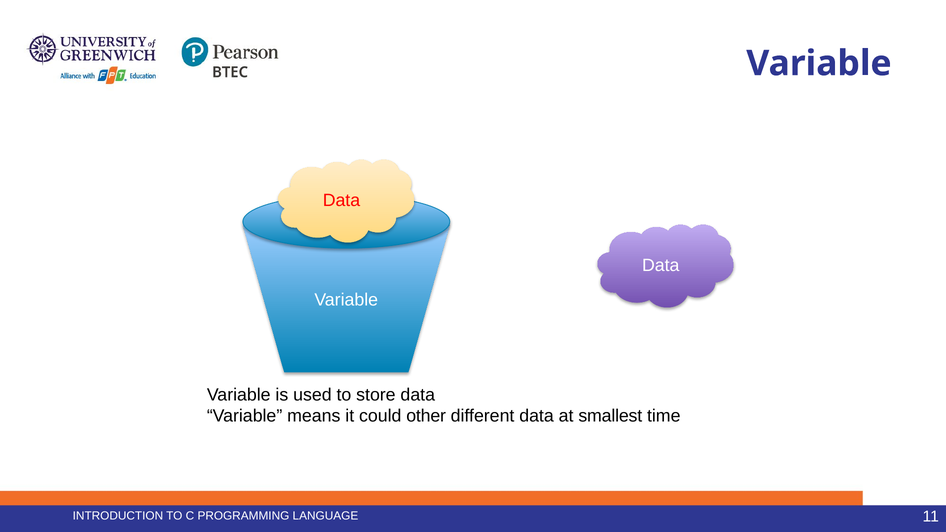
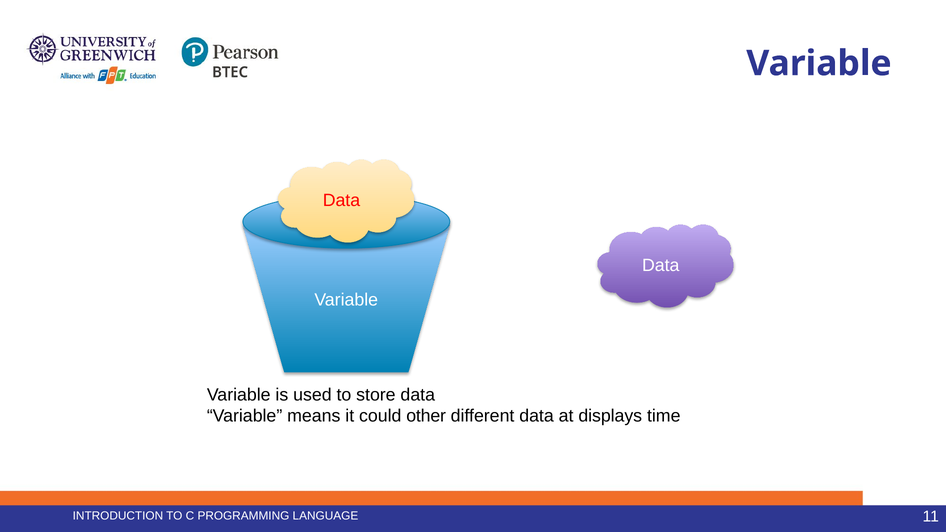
smallest: smallest -> displays (610, 416)
